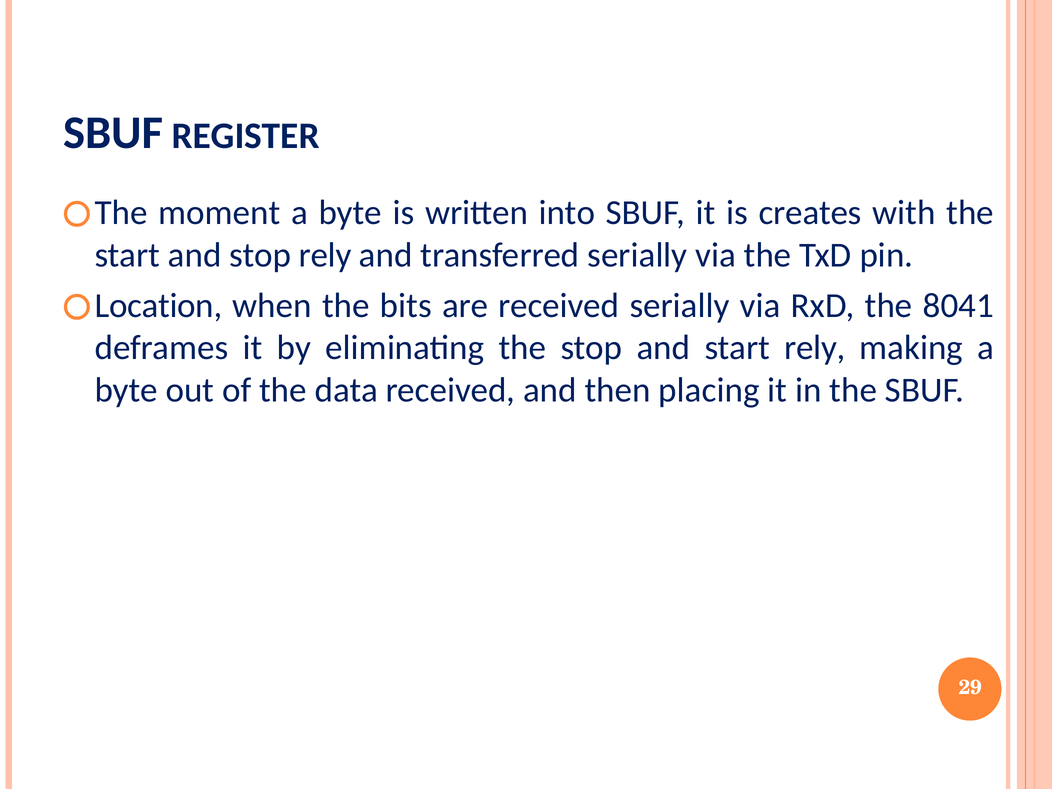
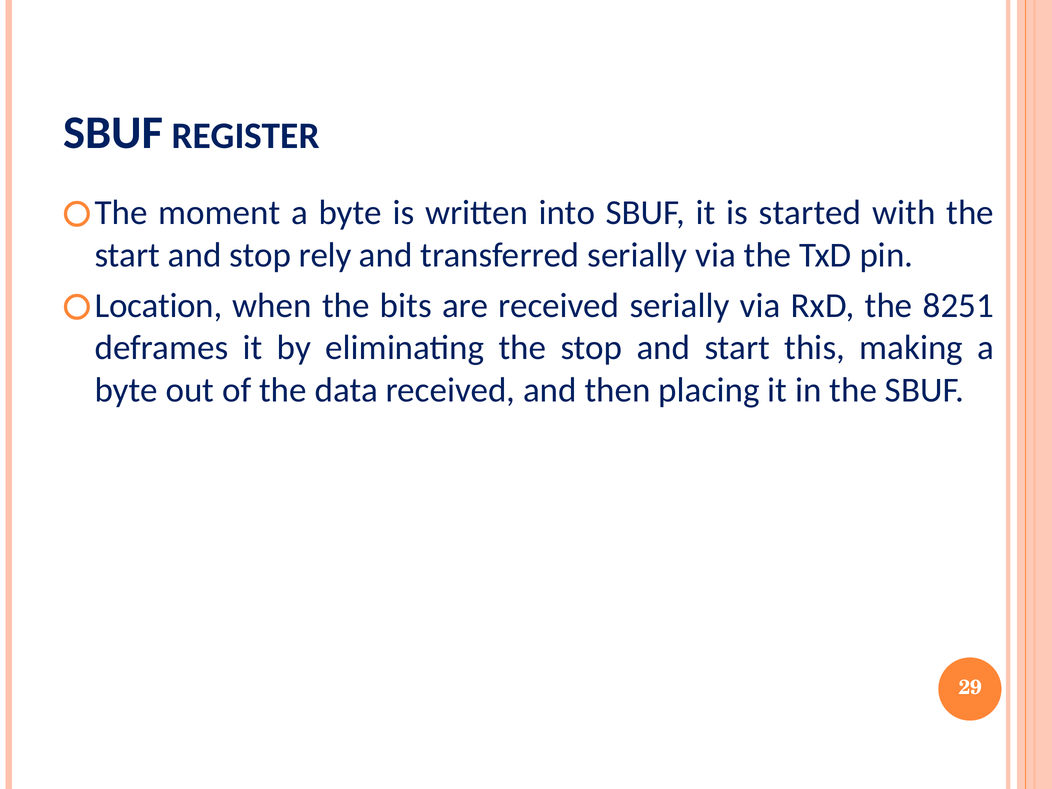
creates: creates -> started (810, 213)
8041: 8041 -> 8251 (958, 306)
start rely: rely -> this (815, 348)
